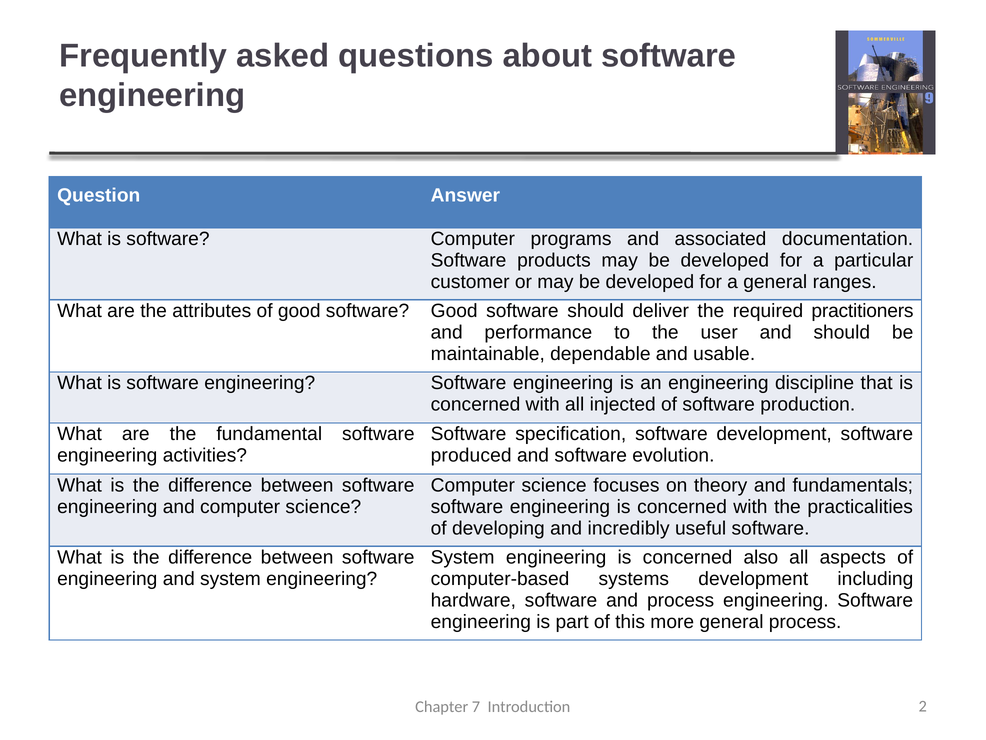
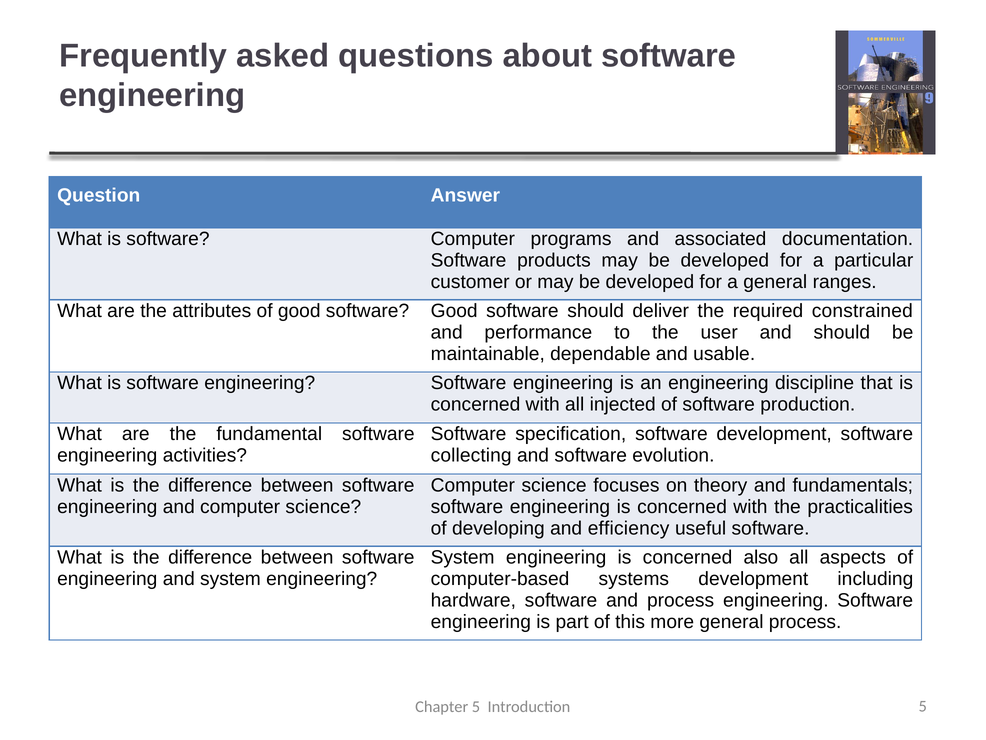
practitioners: practitioners -> constrained (862, 311)
produced: produced -> collecting (471, 455)
incredibly: incredibly -> efficiency (629, 528)
Chapter 7: 7 -> 5 (476, 706)
Introduction 2: 2 -> 5 (923, 706)
